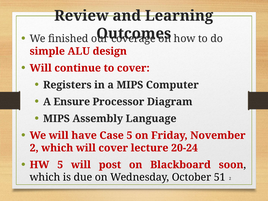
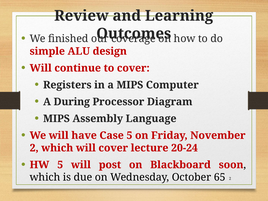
Ensure: Ensure -> During (72, 102)
51: 51 -> 65 (220, 177)
